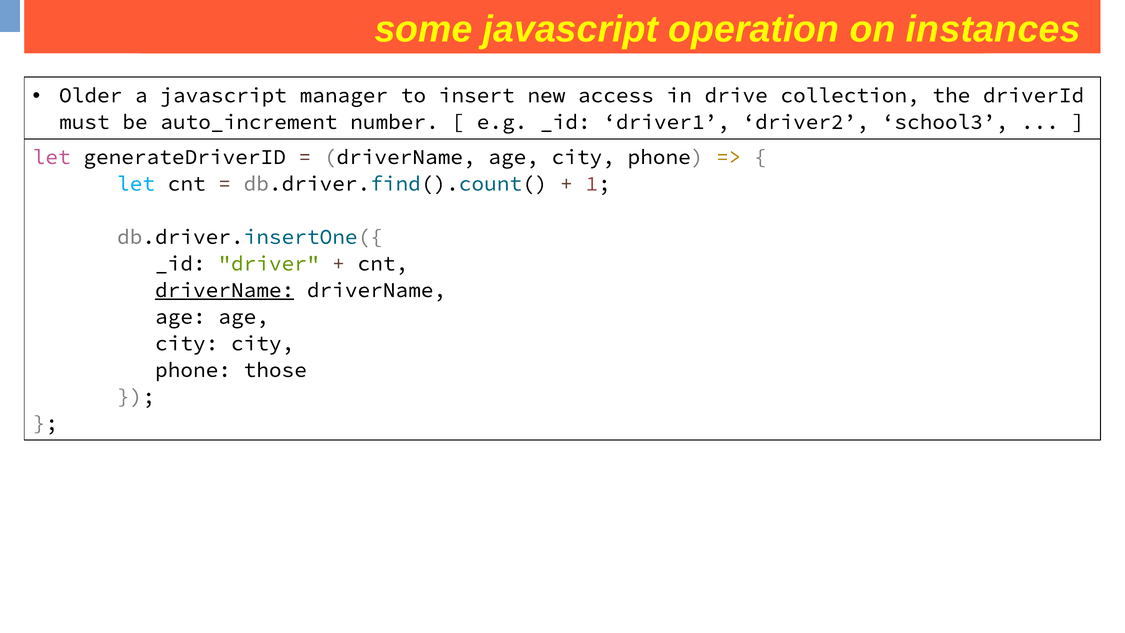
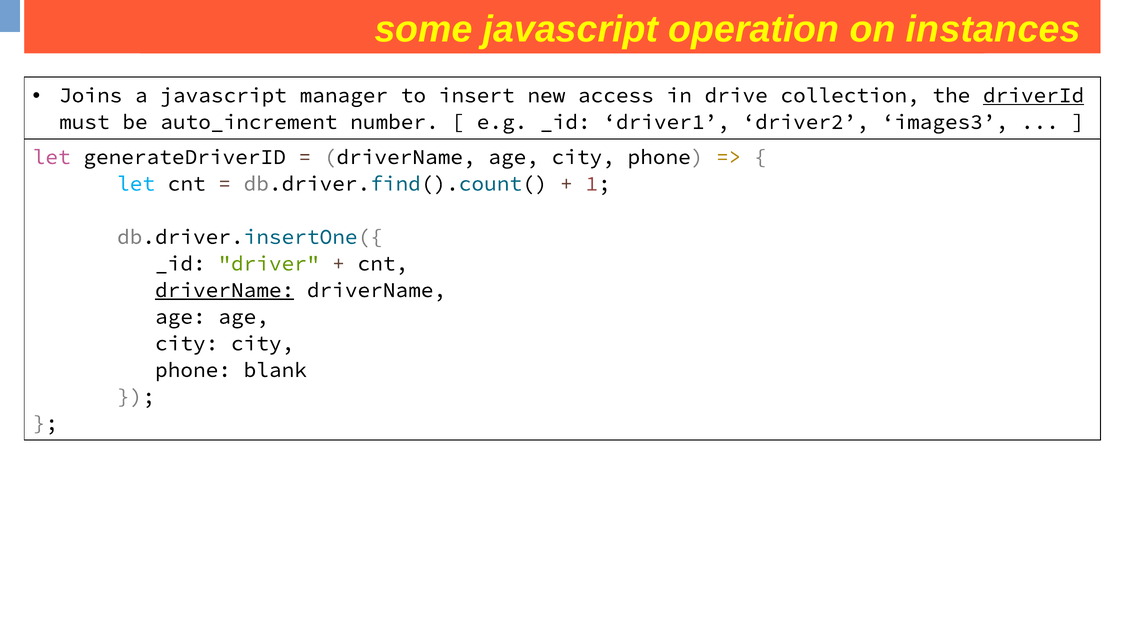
Older: Older -> Joins (91, 95)
driverId underline: none -> present (1034, 95)
school3: school3 -> images3 (945, 122)
those: those -> blank (275, 370)
